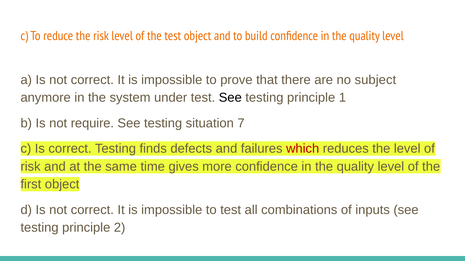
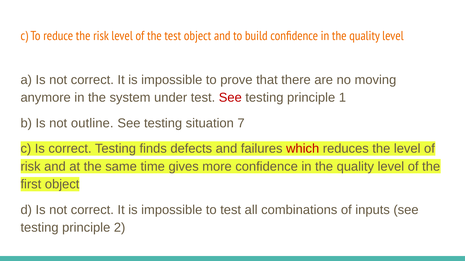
subject: subject -> moving (375, 80)
See colour: black -> red (230, 98)
require: require -> outline (92, 123)
